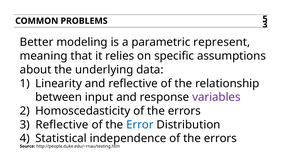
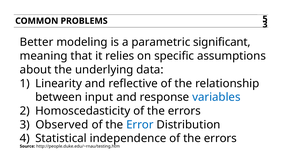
represent: represent -> significant (222, 42)
variables colour: purple -> blue (216, 97)
Reflective: Reflective -> Observed (62, 125)
